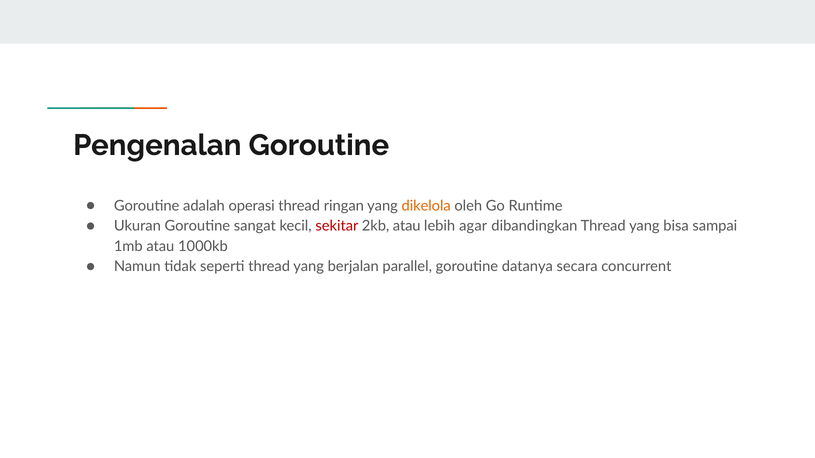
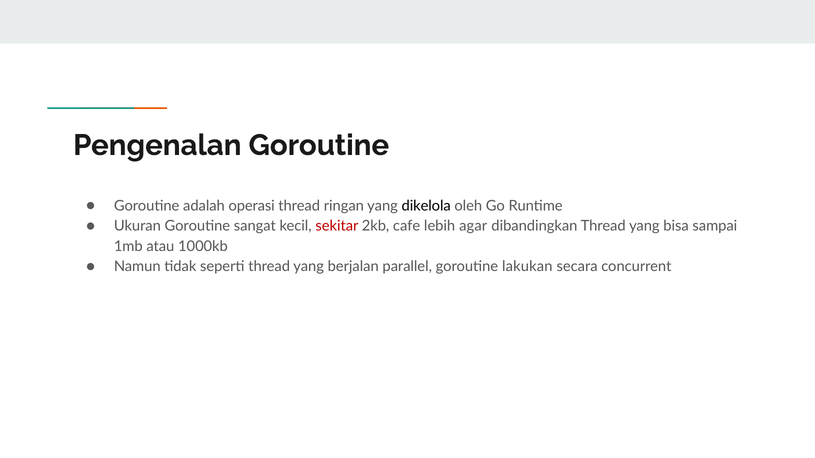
dikelola colour: orange -> black (426, 206)
2kb atau: atau -> cafe (407, 226)
datanya: datanya -> lakukan (527, 267)
